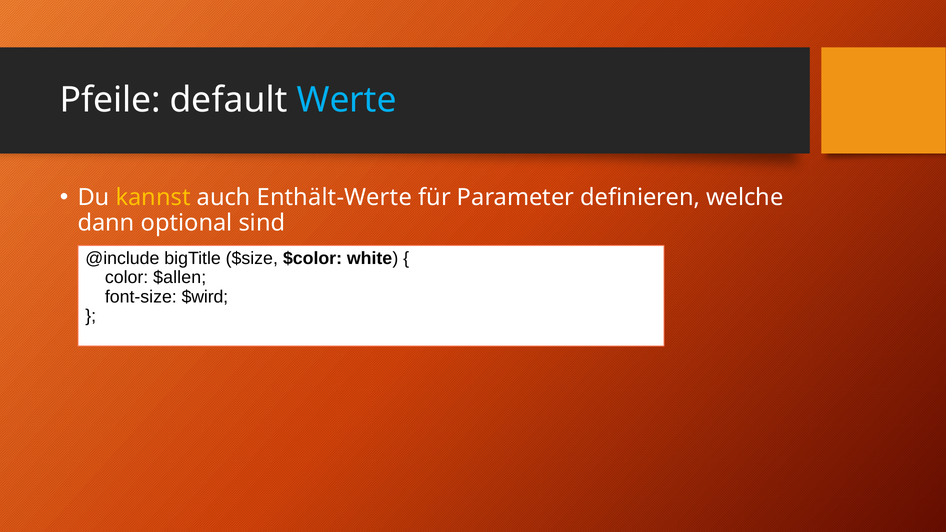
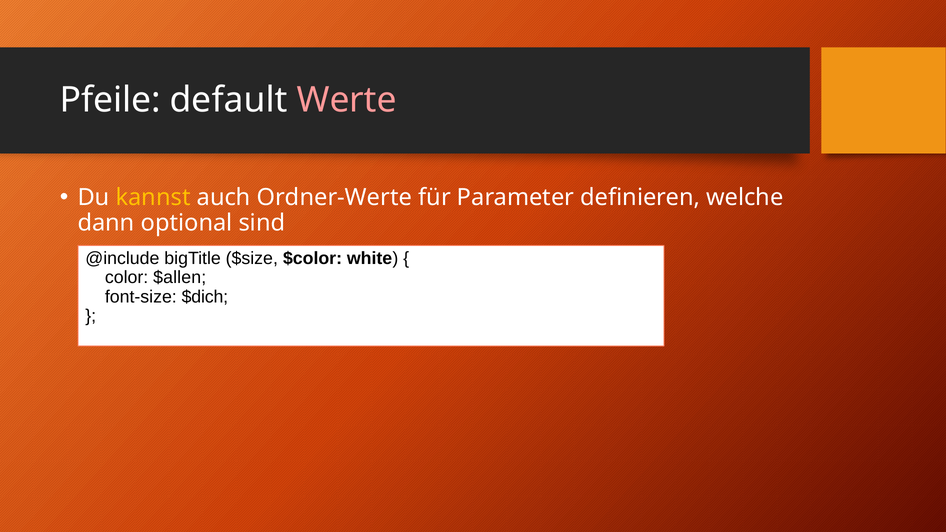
Werte colour: light blue -> pink (347, 100)
Enthält-Werte: Enthält-Werte -> Ordner-Werte (334, 197)
$wird: $wird -> $dich (205, 297)
